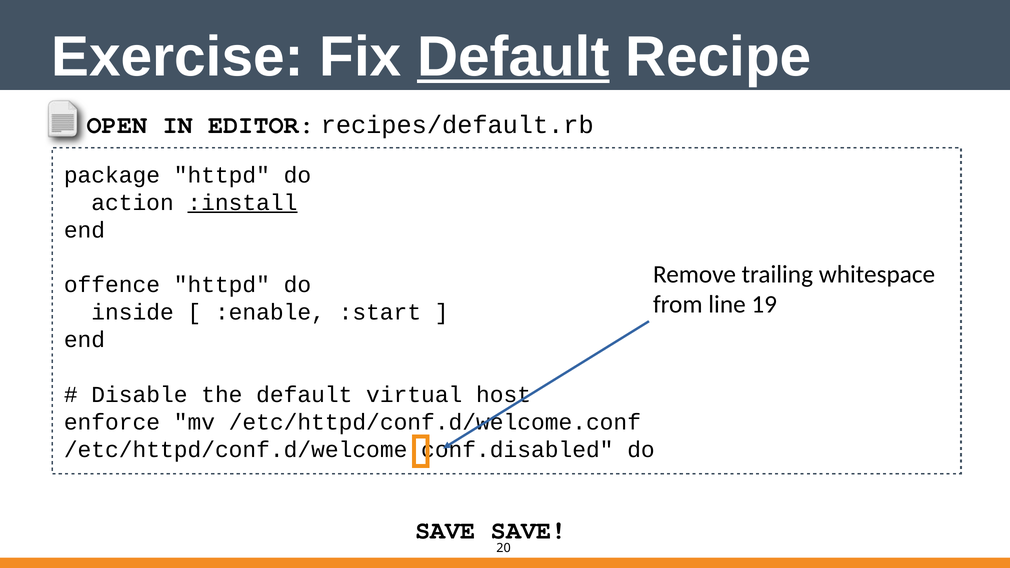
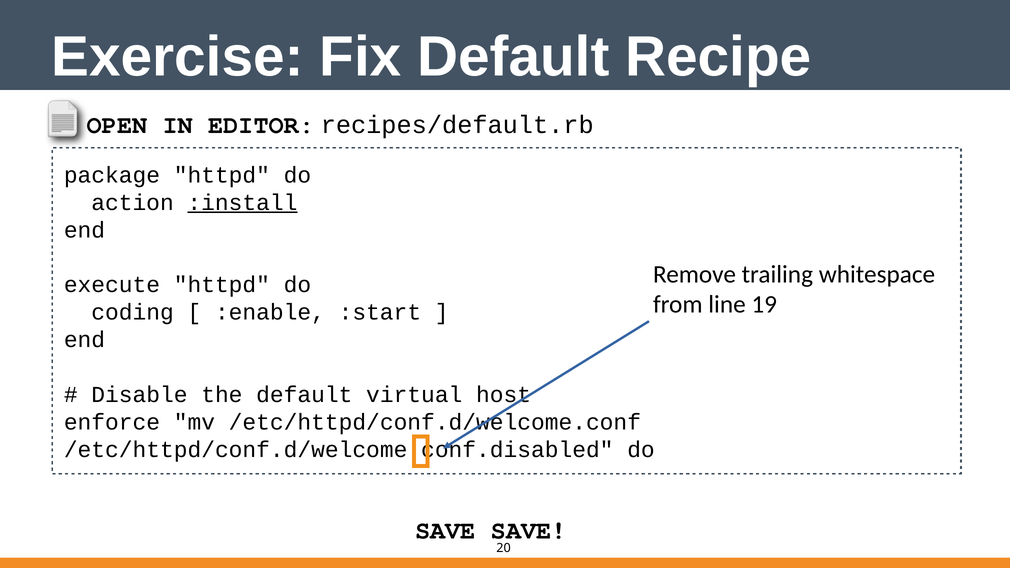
Default underline: present -> none (513, 57)
offence: offence -> execute (112, 285)
inside: inside -> coding (133, 312)
